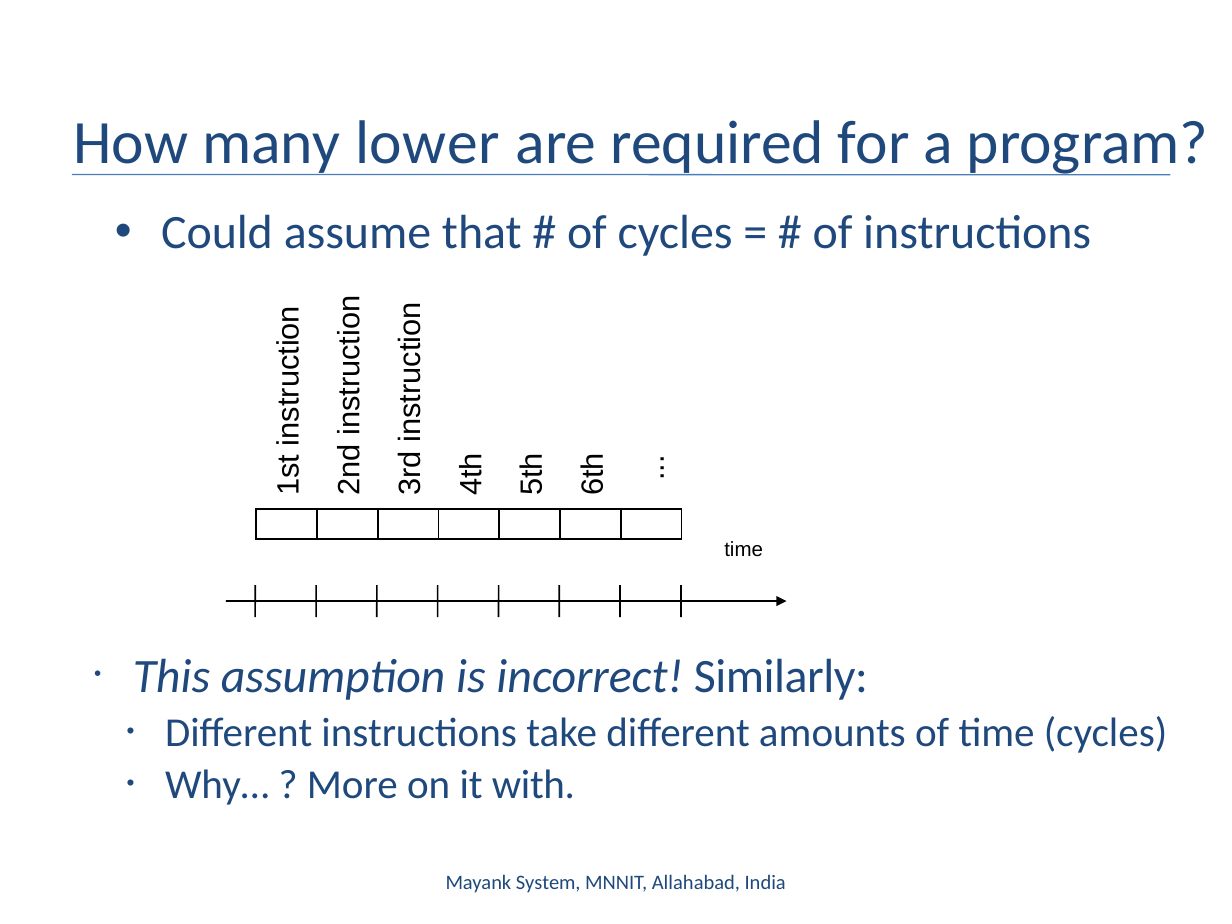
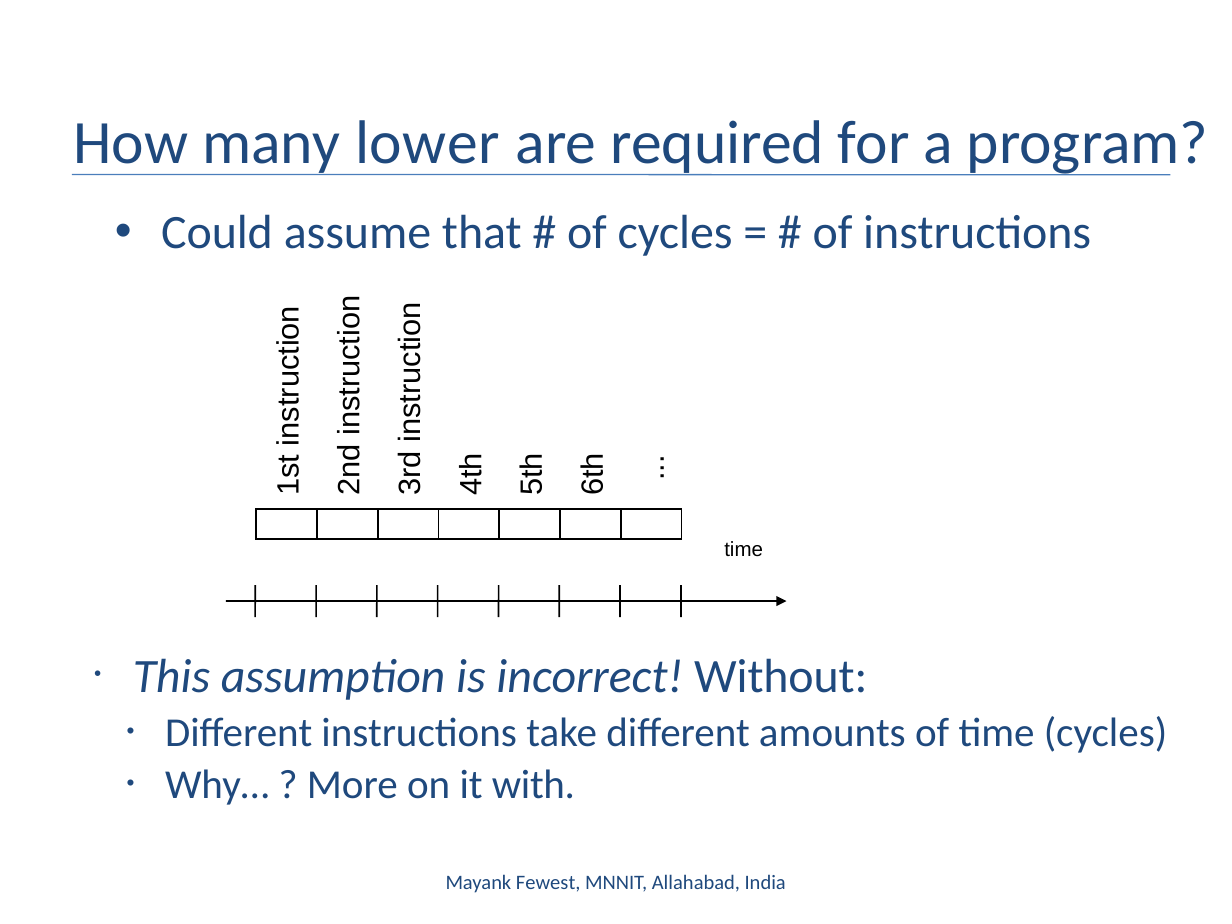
Similarly: Similarly -> Without (781, 677)
System: System -> Fewest (548, 882)
